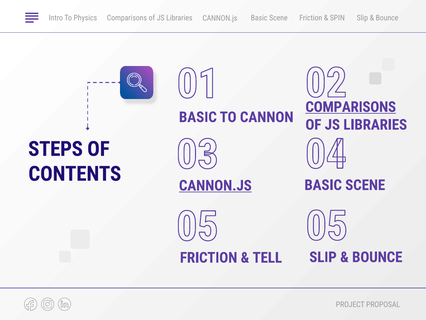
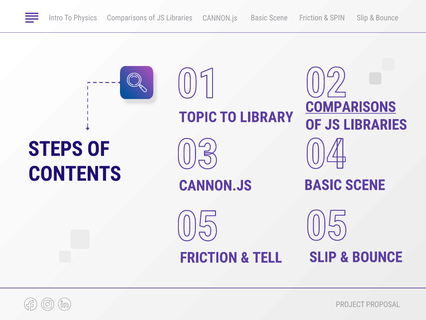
BASIC: BASIC -> TOPIC (198, 117)
CANNON: CANNON -> LIBRARY (267, 117)
CANNON.JS underline: present -> none (215, 185)
